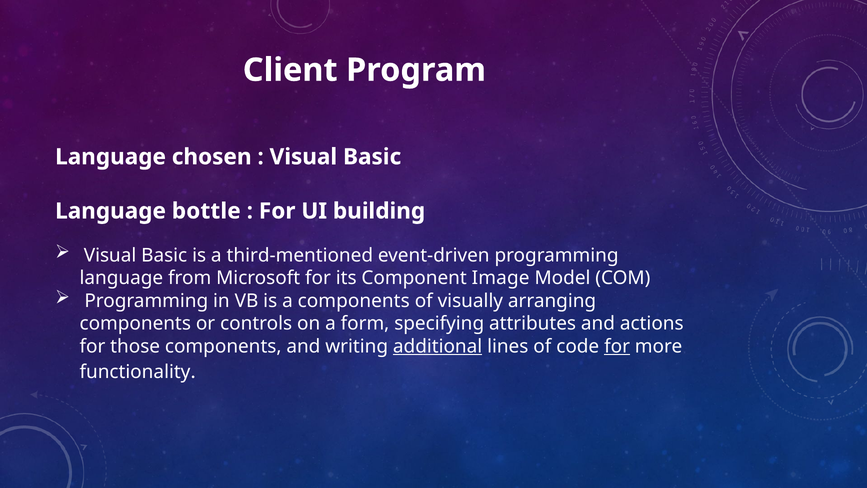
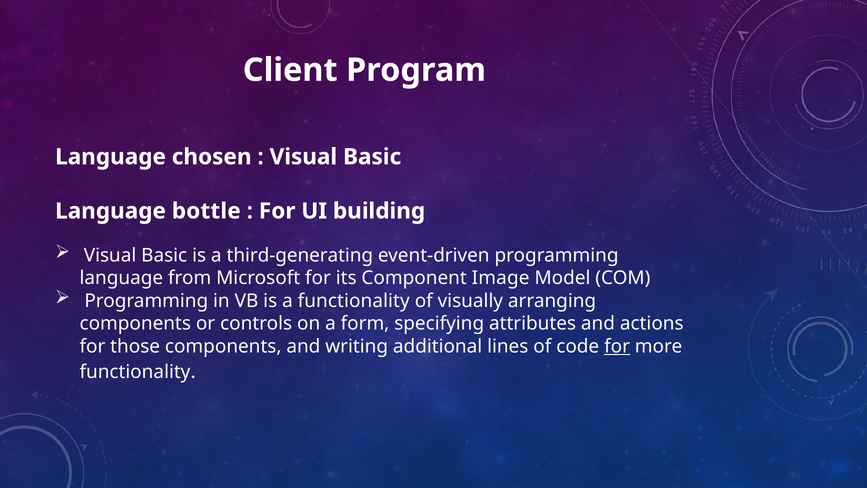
third-mentioned: third-mentioned -> third-generating (300, 255)
a components: components -> functionality (354, 301)
additional underline: present -> none (438, 346)
